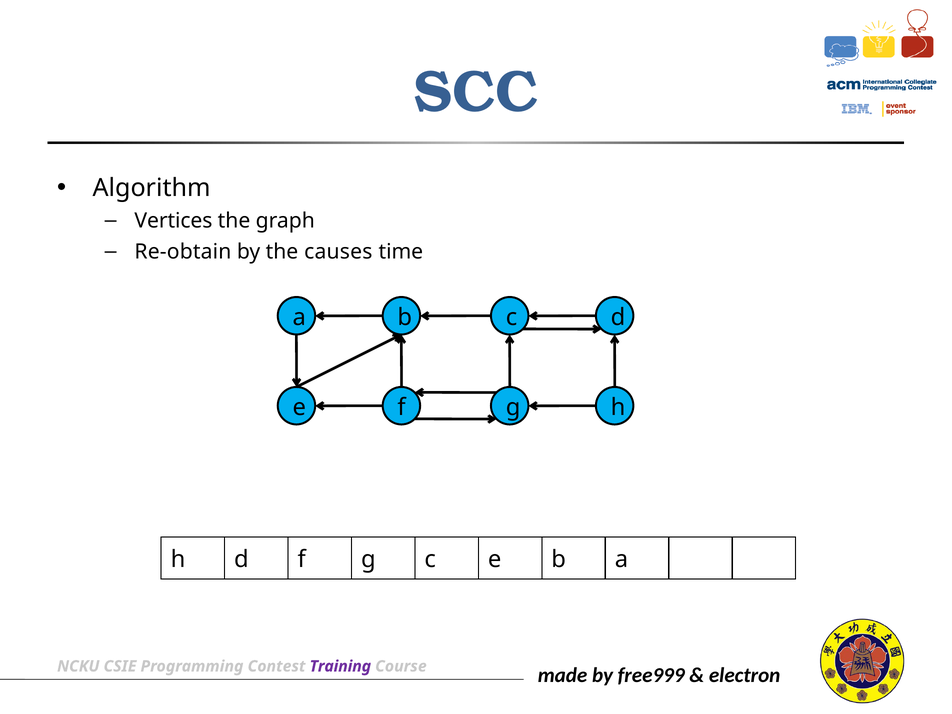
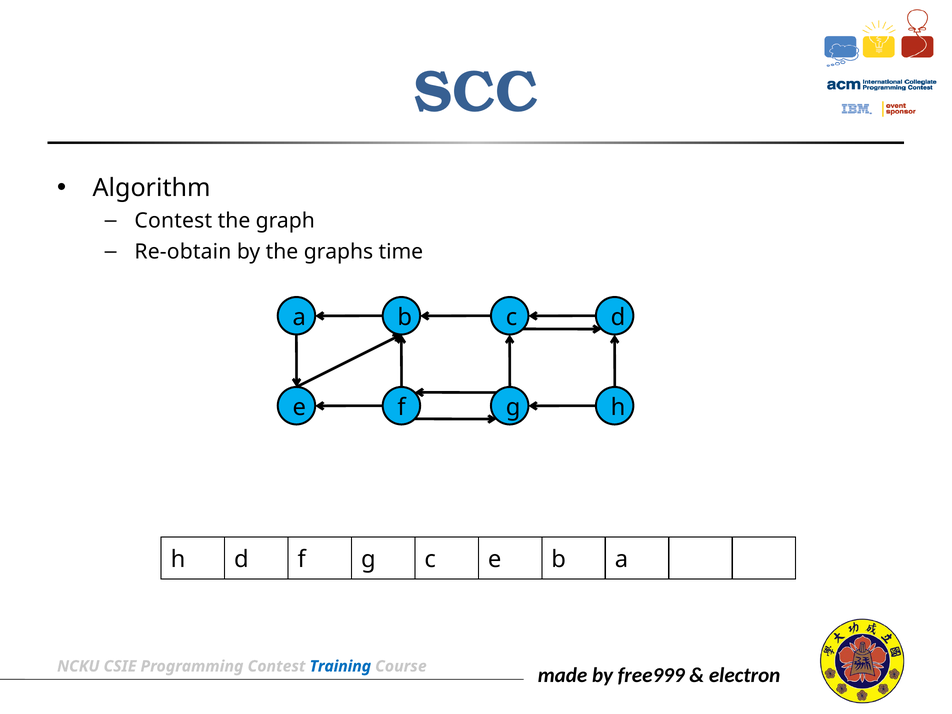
Vertices: Vertices -> Contest (173, 221)
causes: causes -> graphs (338, 252)
Training colour: purple -> blue (340, 666)
